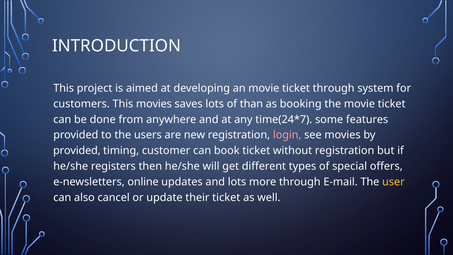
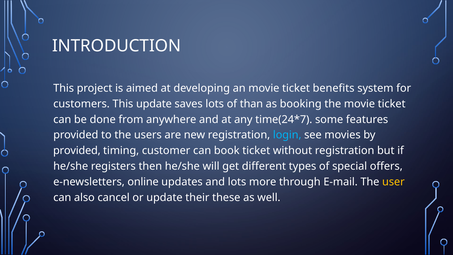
ticket through: through -> benefits (334, 88)
This movies: movies -> update (154, 104)
login colour: pink -> light blue (287, 135)
their ticket: ticket -> these (226, 197)
